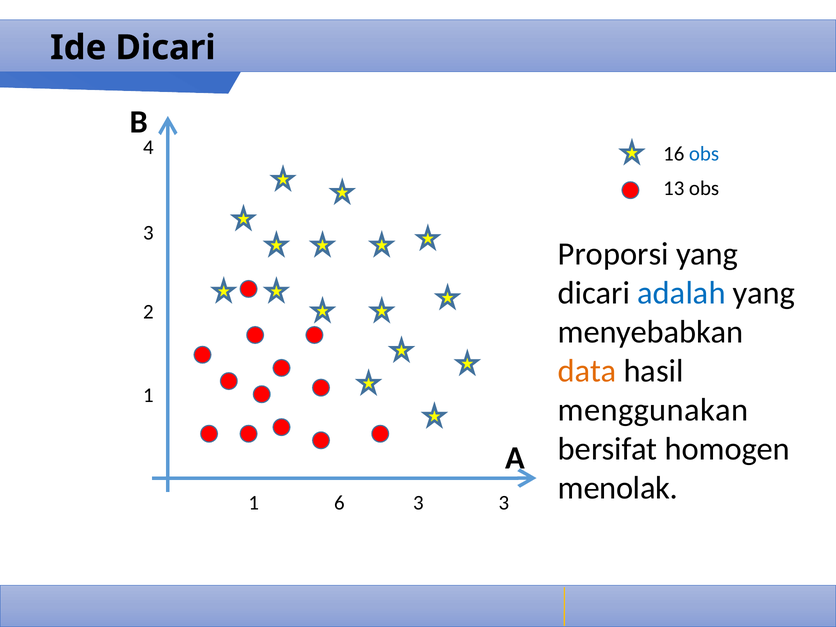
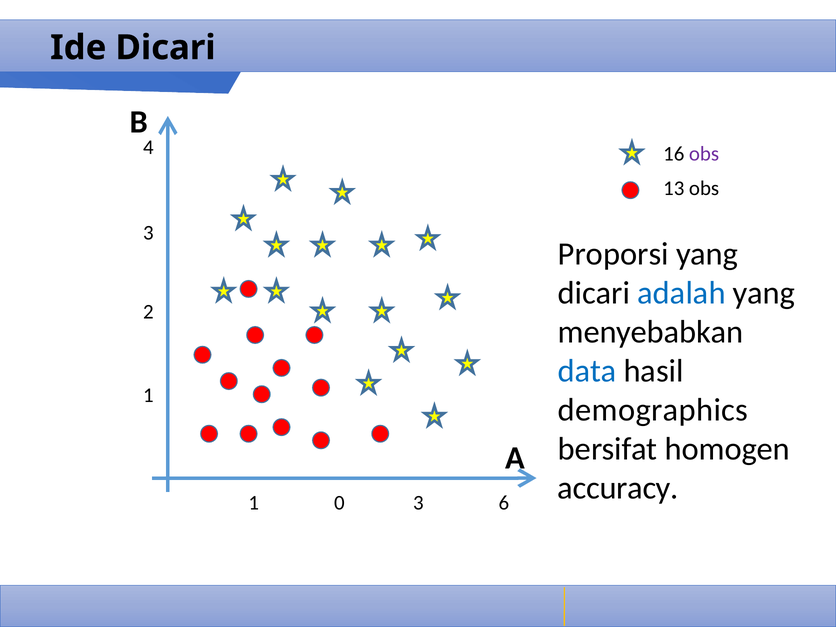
obs colour: blue -> purple (704, 154)
data colour: orange -> blue (587, 371)
menggunakan: menggunakan -> demographics (653, 410)
menolak: menolak -> accuracy (618, 488)
6: 6 -> 0 (339, 503)
3 3: 3 -> 6 (504, 503)
